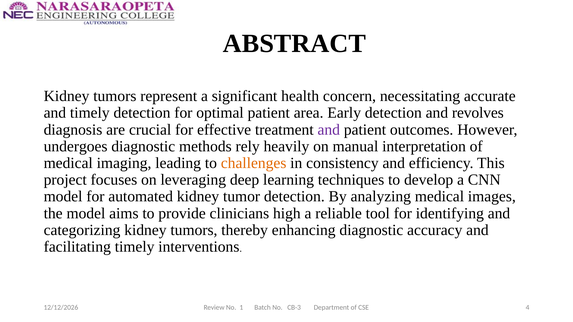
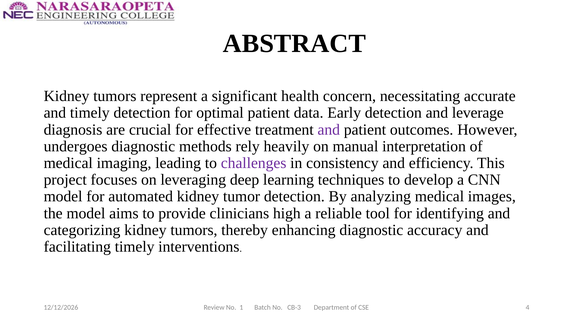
area: area -> data (309, 113)
revolves: revolves -> leverage (478, 113)
challenges colour: orange -> purple (254, 163)
